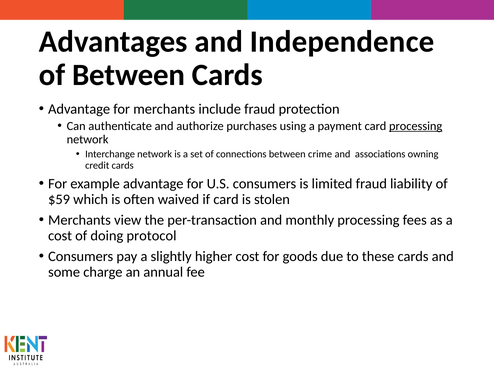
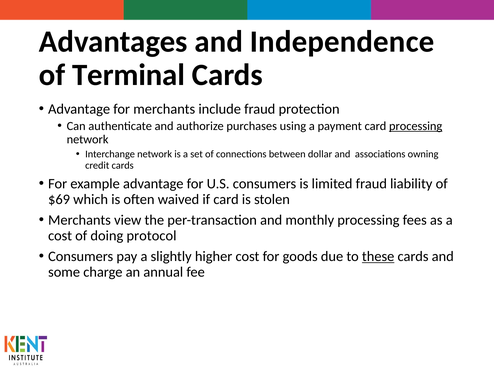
of Between: Between -> Terminal (129, 75)
crime: crime -> dollar (320, 154)
$59: $59 -> $69 (59, 199)
these underline: none -> present (378, 256)
